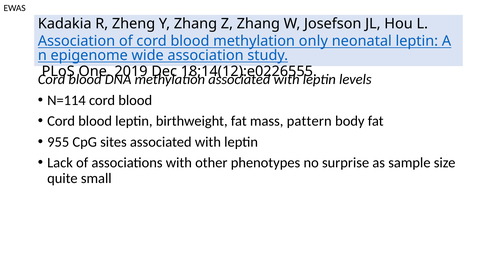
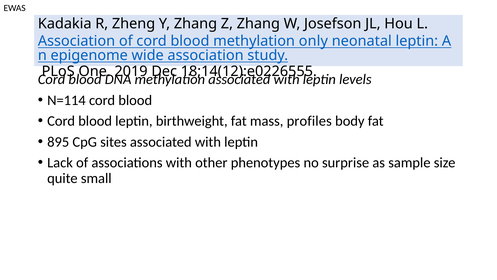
pattern: pattern -> profiles (309, 121)
955: 955 -> 895 (58, 142)
